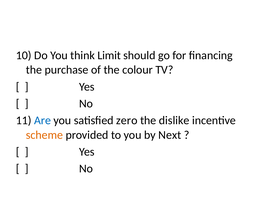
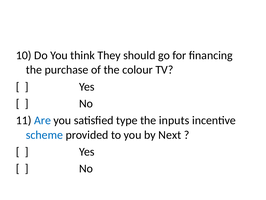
Limit: Limit -> They (109, 55)
zero: zero -> type (127, 120)
dislike: dislike -> inputs (174, 120)
scheme colour: orange -> blue (44, 135)
